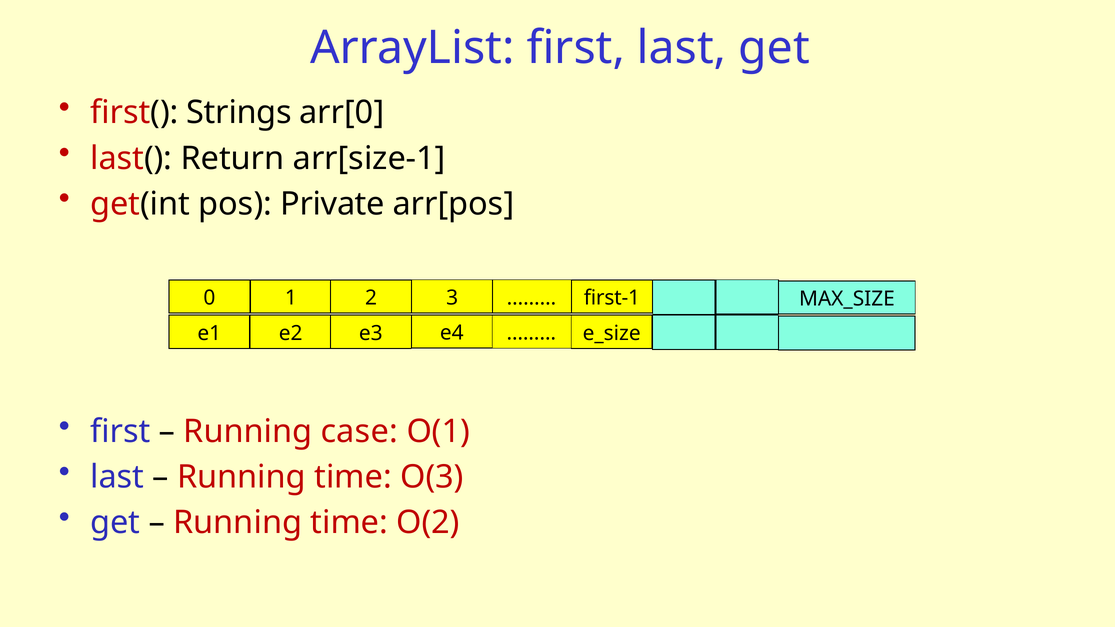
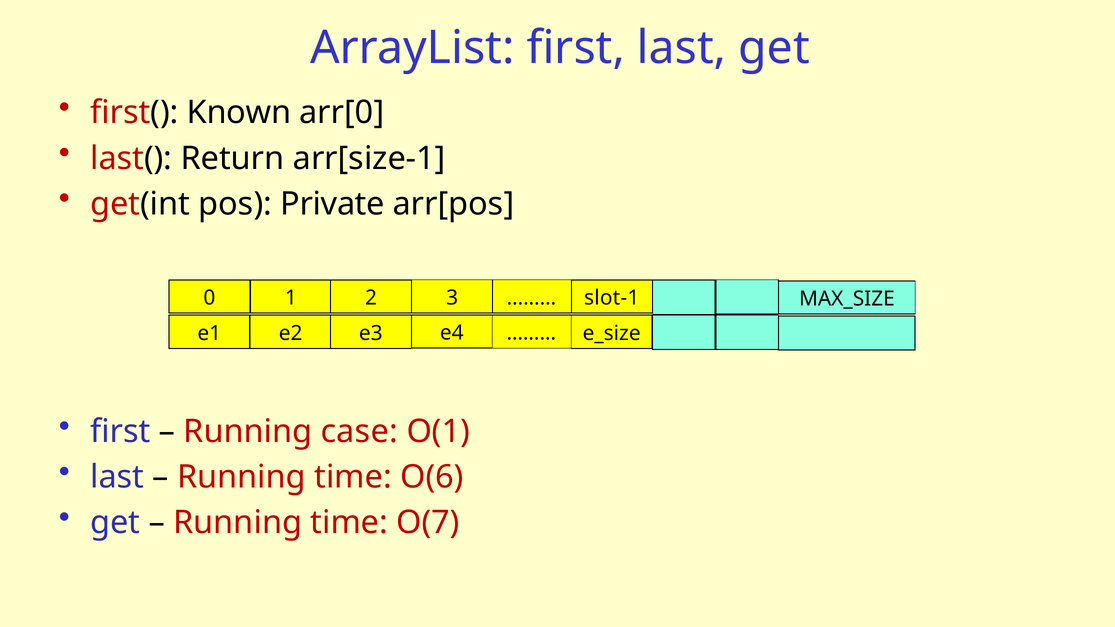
Strings: Strings -> Known (239, 113)
first-1: first-1 -> slot-1 (612, 298)
O(3: O(3 -> O(6 (432, 477)
O(2: O(2 -> O(7 (428, 523)
